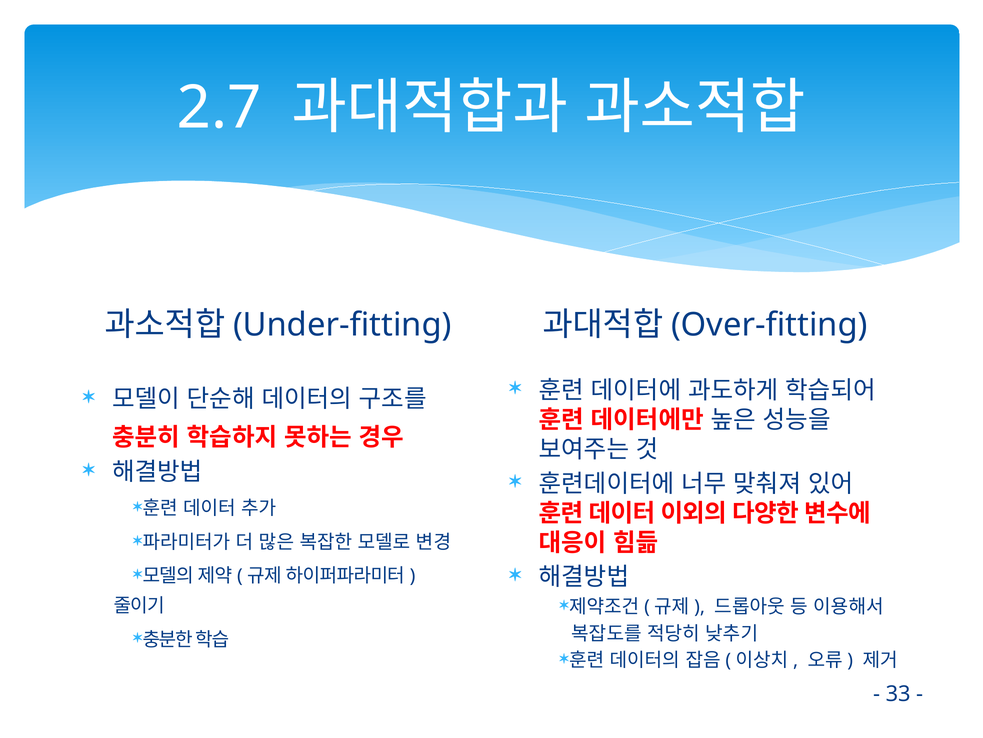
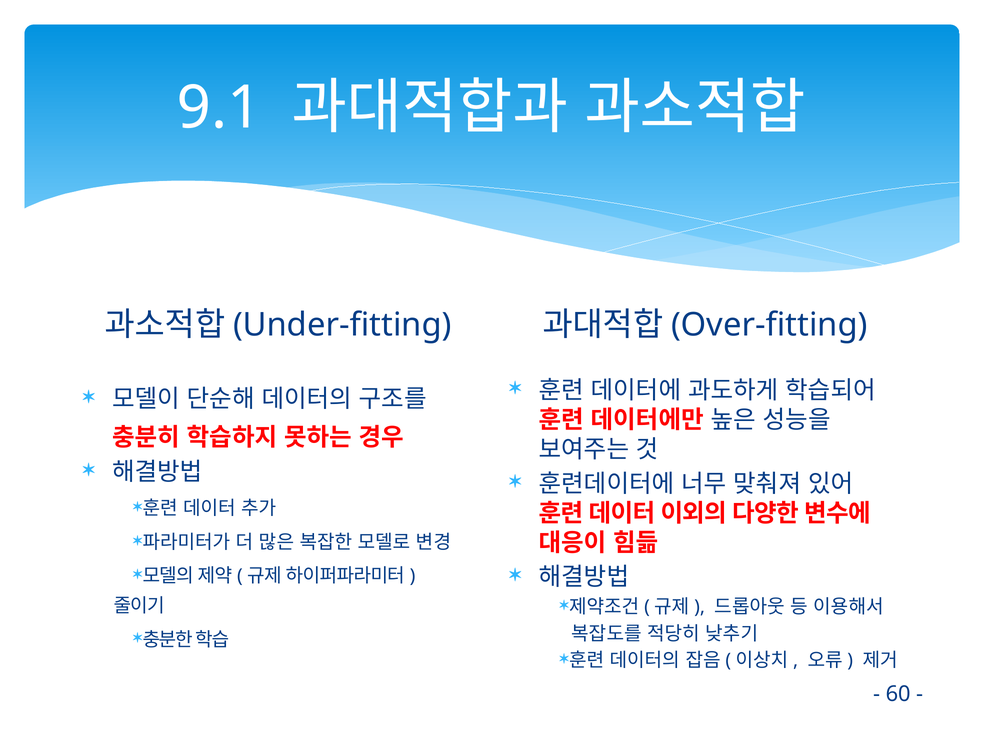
2.7: 2.7 -> 9.1 (219, 108)
33: 33 -> 60 (898, 693)
